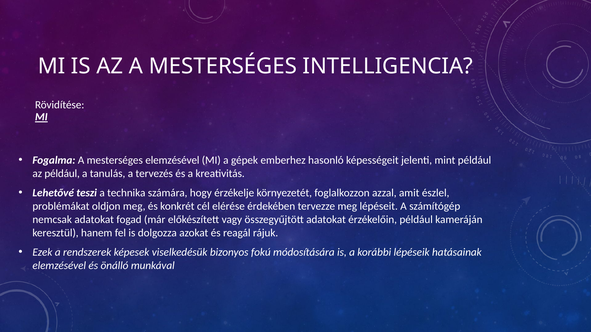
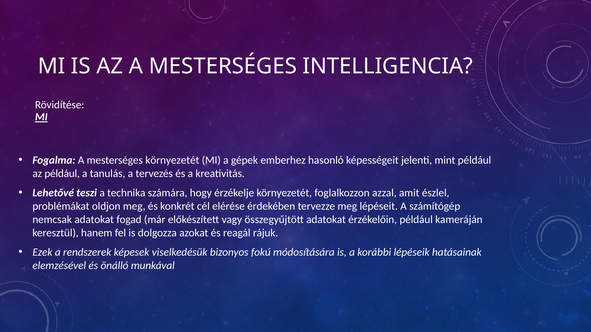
mesterséges elemzésével: elemzésével -> környezetét (172, 160)
